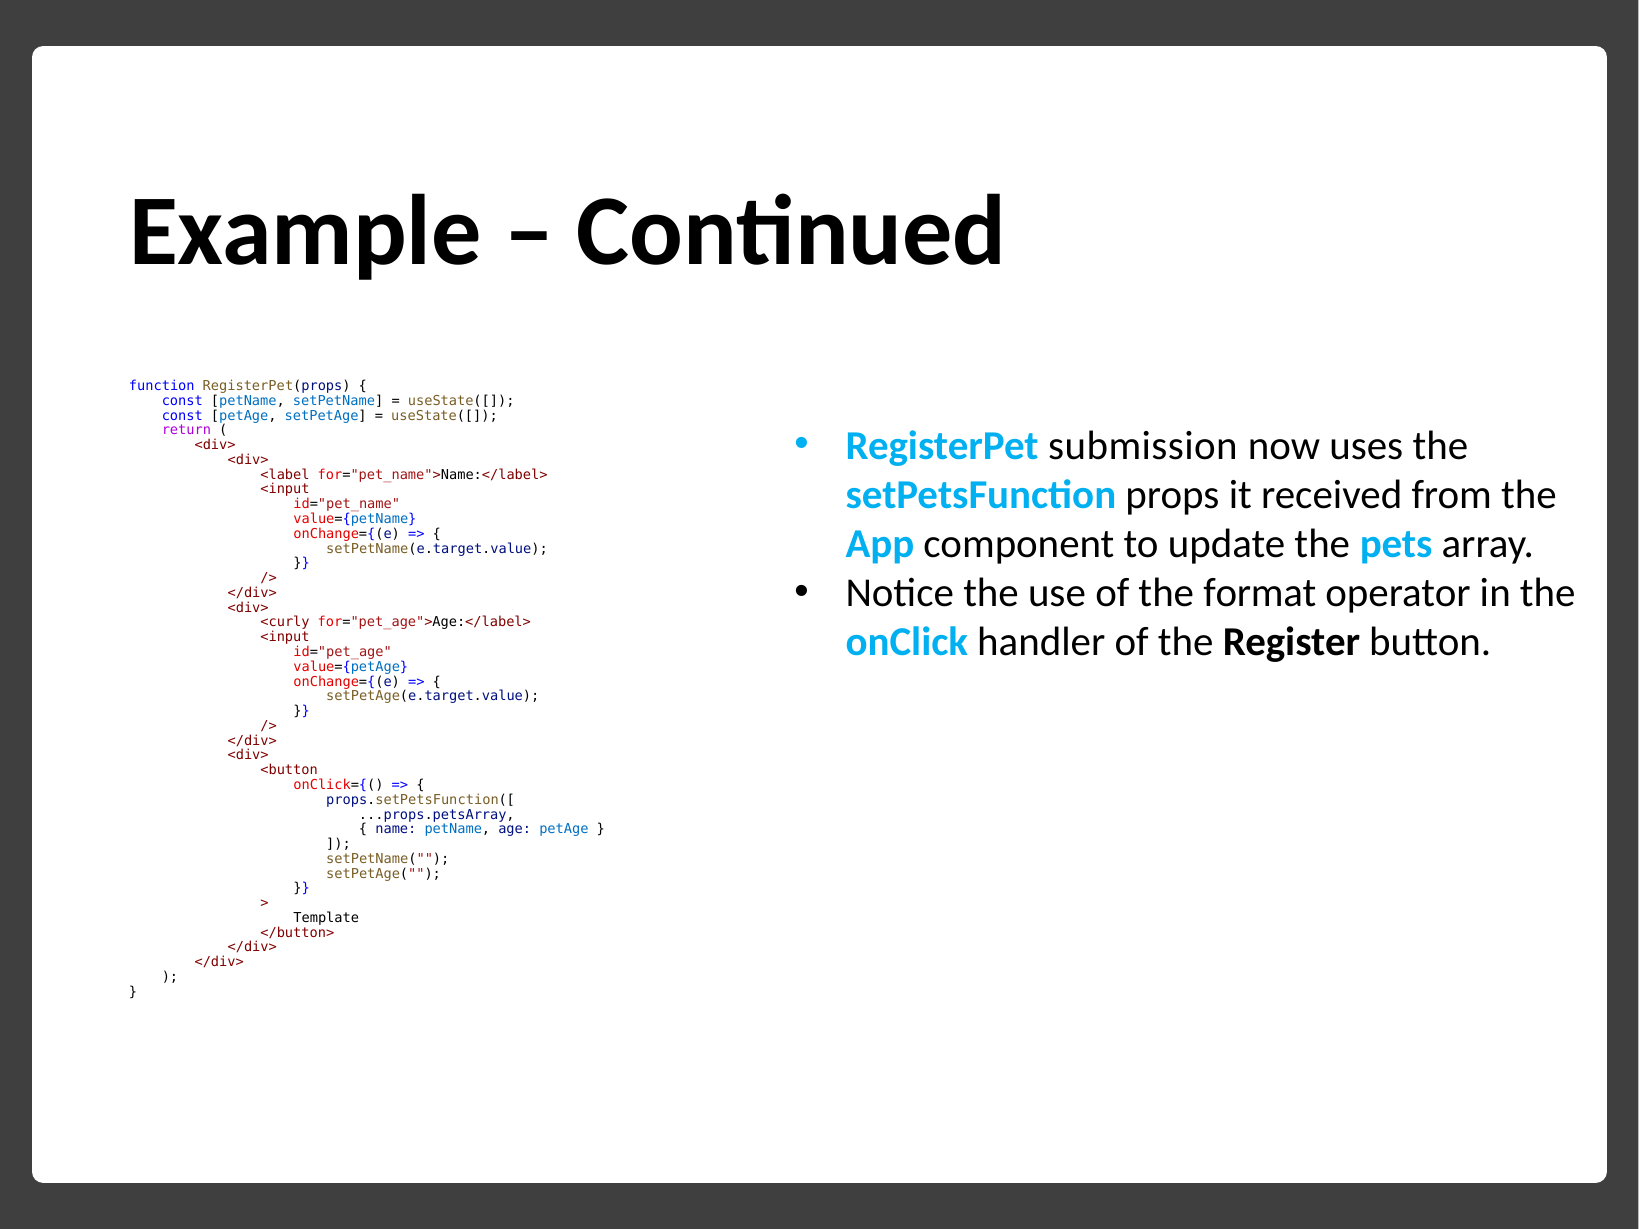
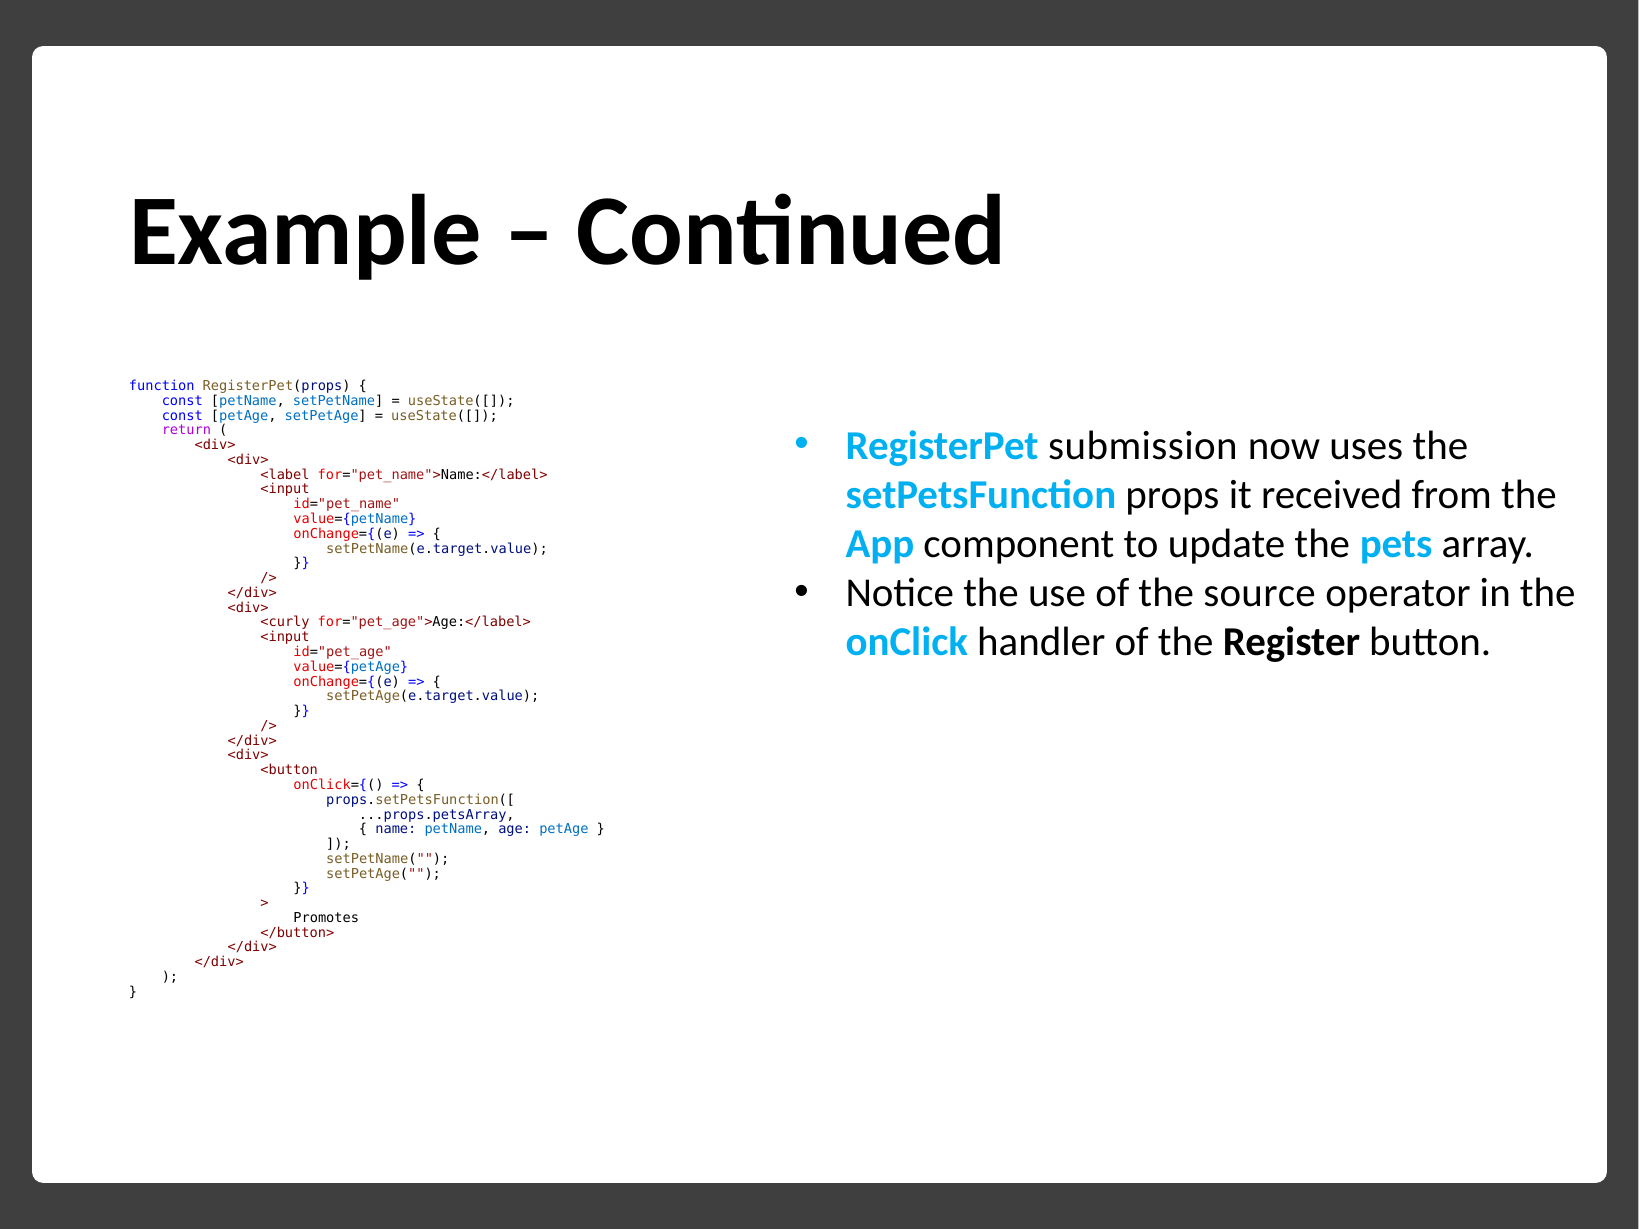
format: format -> source (1260, 593)
Template: Template -> Promotes (326, 918)
